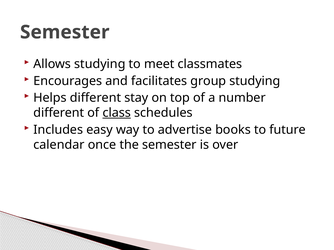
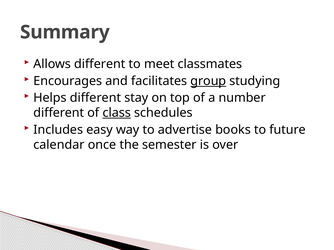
Semester: Semester -> Summary (65, 32)
Allows studying: studying -> different (100, 64)
group underline: none -> present (208, 81)
